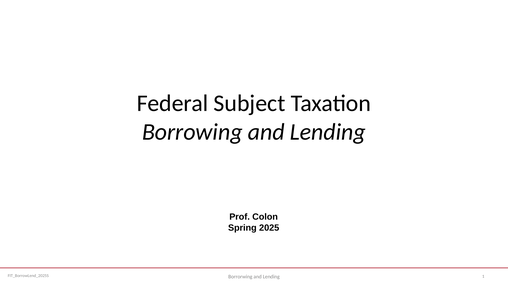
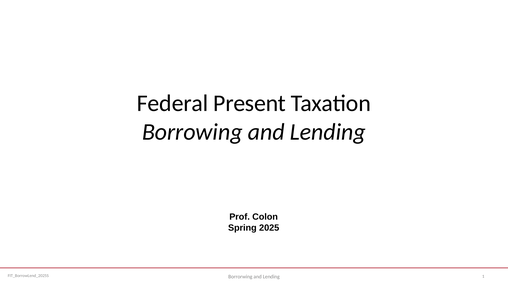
Subject: Subject -> Present (250, 103)
